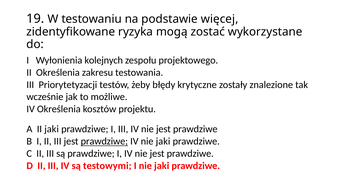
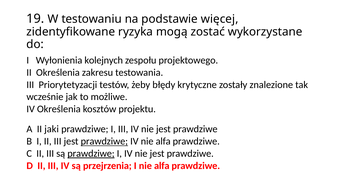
IV nie jaki: jaki -> alfa (163, 141)
prawdziwe underline: none -> present (91, 153)
testowymi: testowymi -> przejrzenia (107, 166)
I nie jaki: jaki -> alfa (162, 166)
